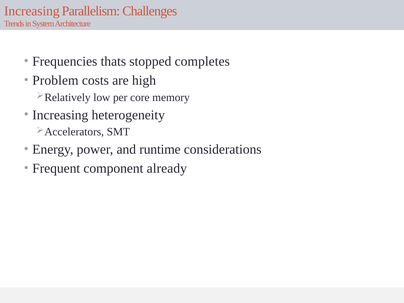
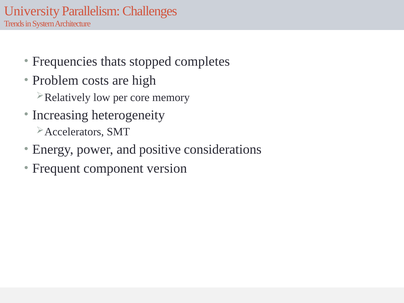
Increasing: Increasing -> University (32, 11)
runtime: runtime -> positive (160, 150)
already: already -> version (167, 168)
